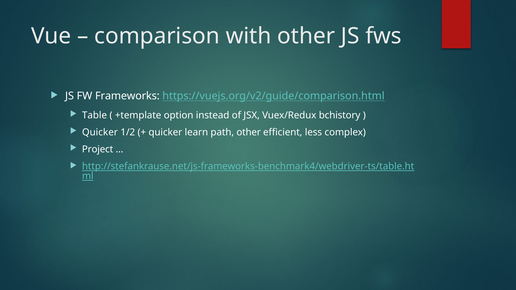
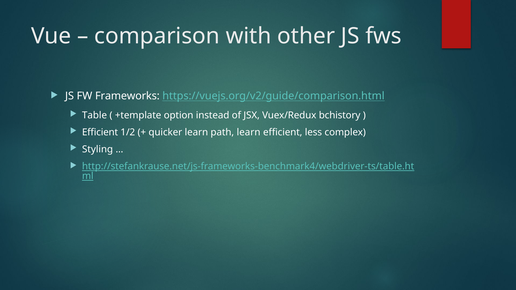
Quicker: Quicker -> Efficient (100, 132)
path other: other -> learn (249, 132)
Project: Project -> Styling (98, 149)
